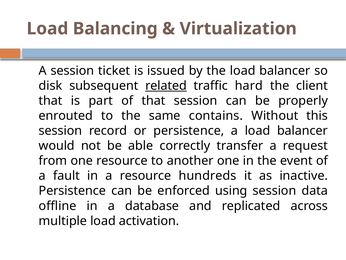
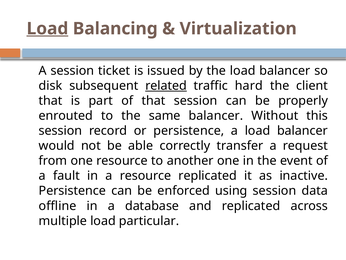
Load underline: none -> present (47, 29)
same contains: contains -> balancer (216, 116)
resource hundreds: hundreds -> replicated (208, 176)
activation: activation -> particular (149, 220)
